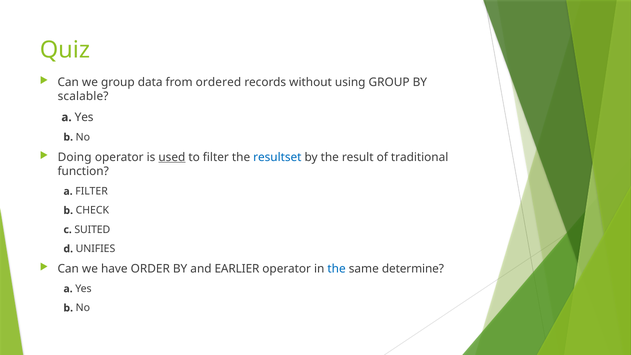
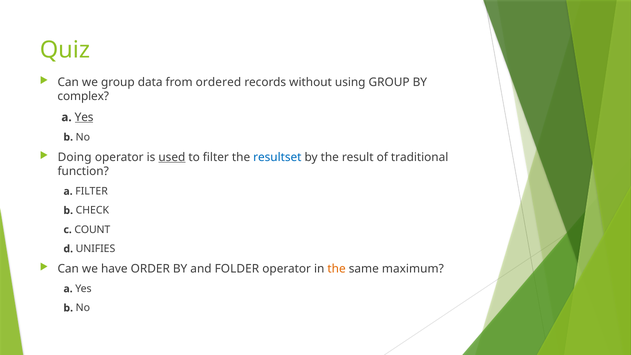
scalable: scalable -> complex (83, 96)
Yes underline: none -> present (84, 117)
SUITED: SUITED -> COUNT (92, 230)
EARLIER: EARLIER -> FOLDER (237, 269)
the colour: blue -> orange (337, 269)
determine: determine -> maximum (413, 269)
